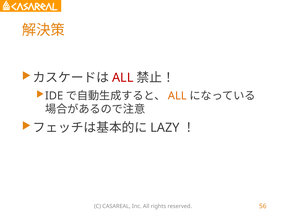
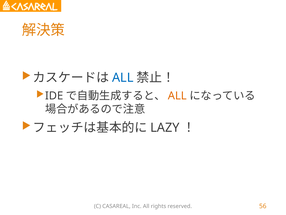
ALL colour: red -> blue (123, 78)
